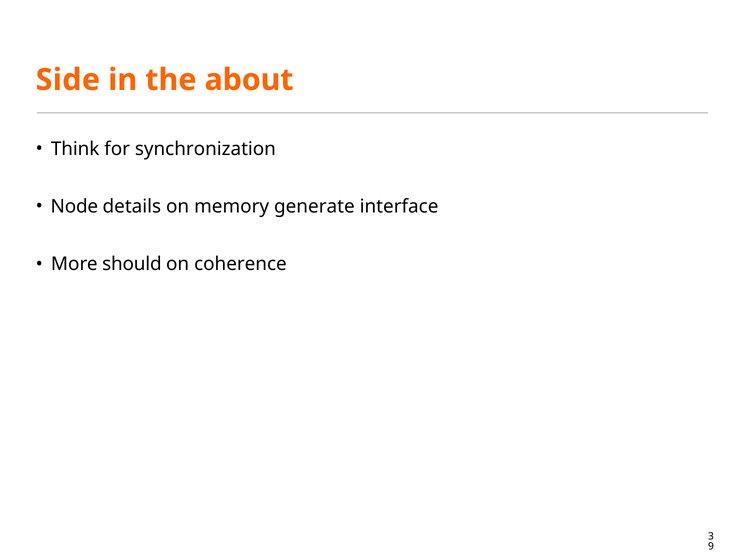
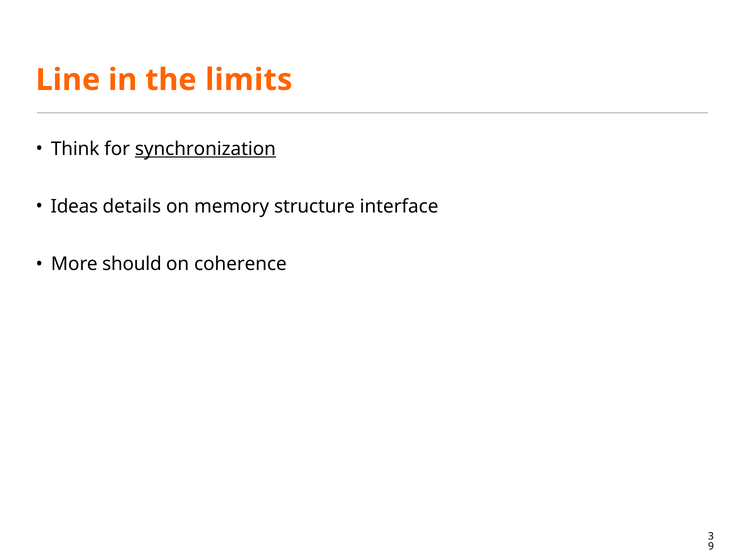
Side: Side -> Line (68, 80)
about: about -> limits (249, 80)
synchronization underline: none -> present (205, 149)
Node: Node -> Ideas (74, 206)
generate: generate -> structure (314, 206)
